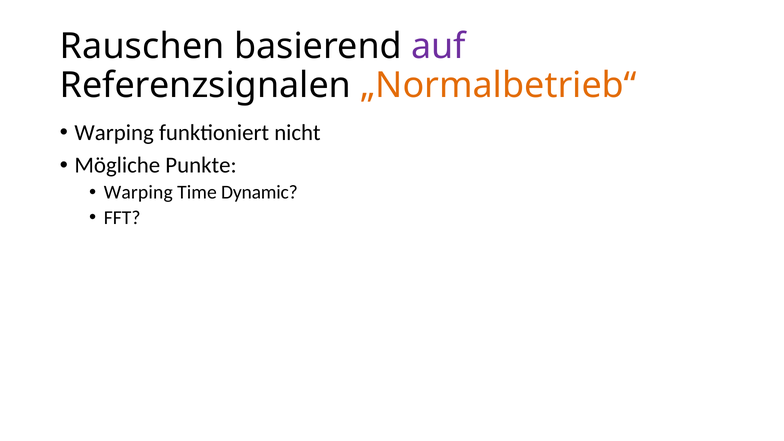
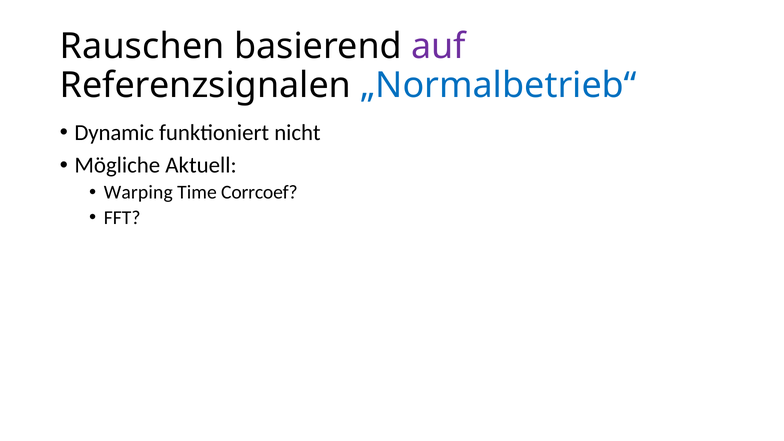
„Normalbetrieb“ colour: orange -> blue (499, 85)
Warping: Warping -> Dynamic (114, 133)
Punkte: Punkte -> Aktuell (201, 165)
Dynamic: Dynamic -> Corrcoef (259, 192)
